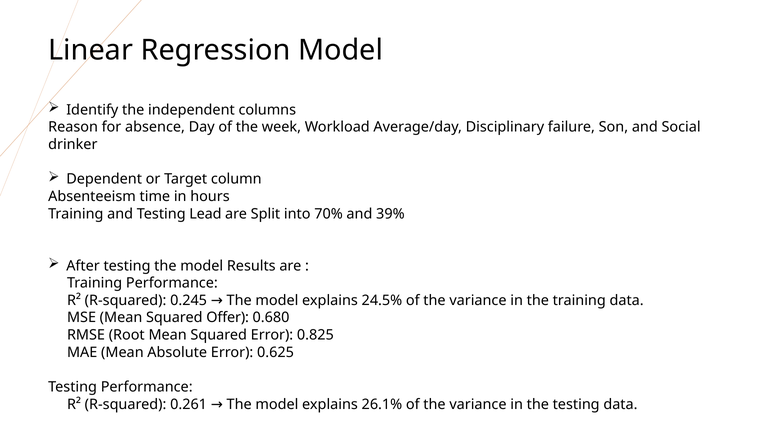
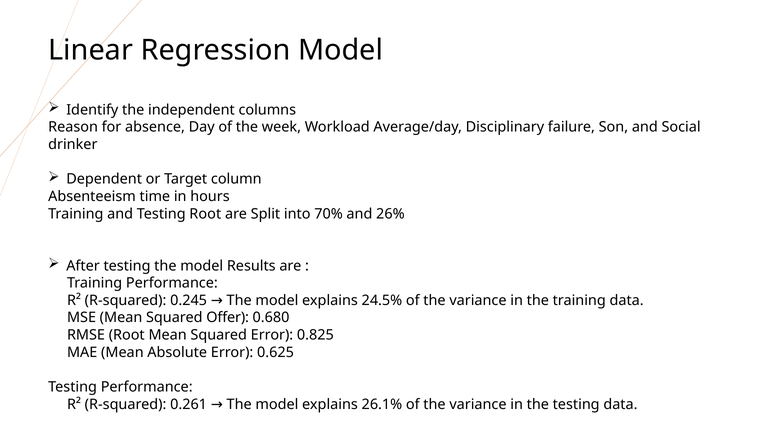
Testing Lead: Lead -> Root (205, 214)
39%: 39% -> 26% (390, 214)
